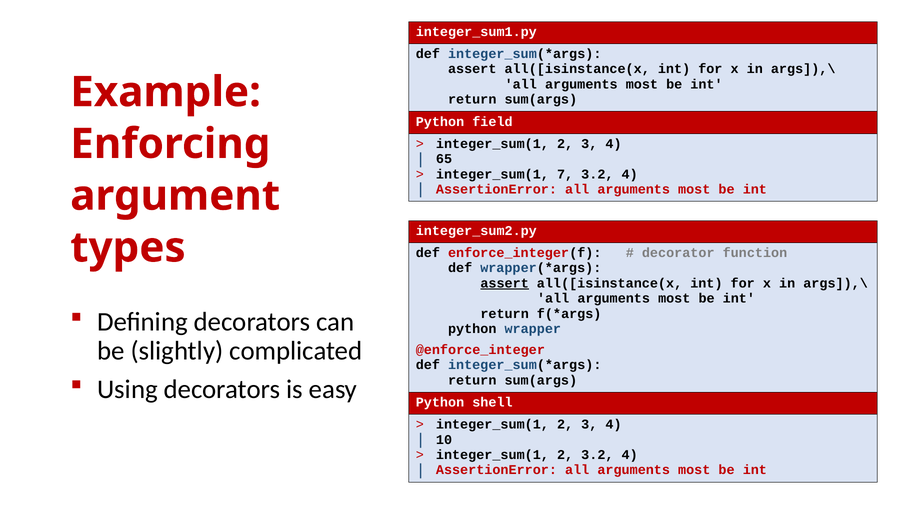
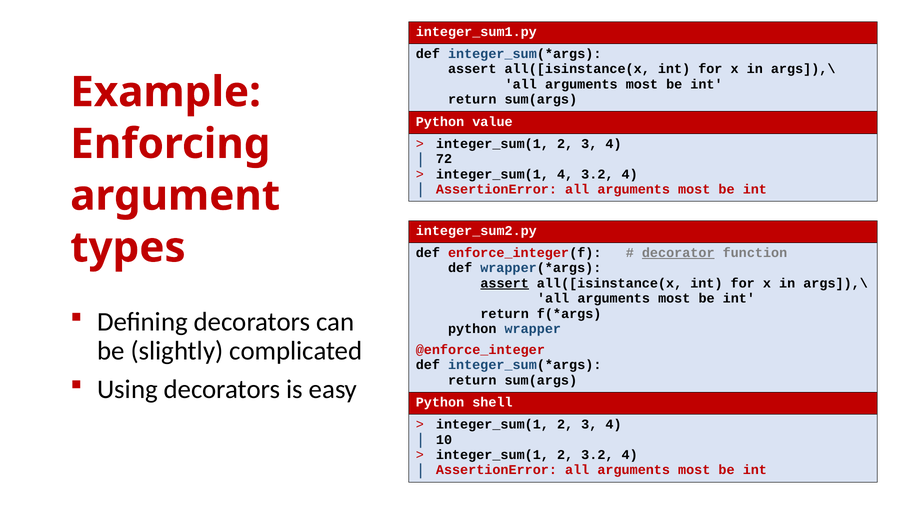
field: field -> value (492, 122)
65: 65 -> 72 (444, 159)
7: 7 -> 4 (565, 174)
decorator underline: none -> present (678, 253)
